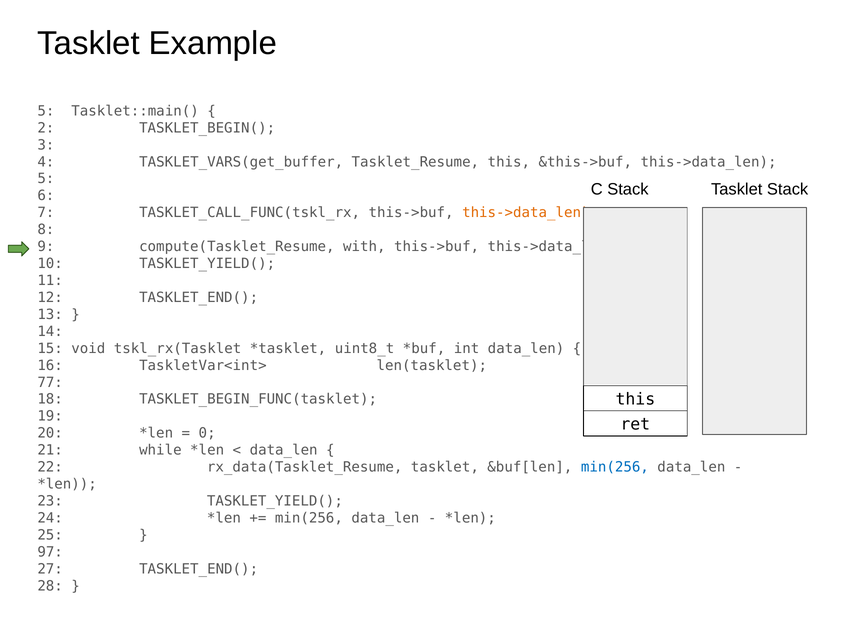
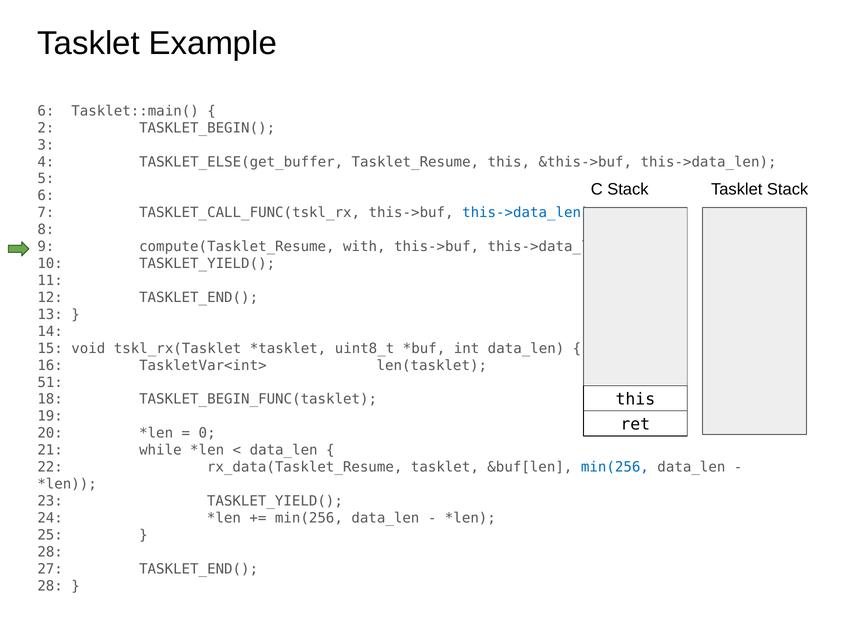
5: 5 -> 6 (46, 111)
TASKLET_VARS(get_buffer: TASKLET_VARS(get_buffer -> TASKLET_ELSE(get_buffer (241, 162)
this->data_len colour: orange -> blue (530, 213)
77: 77 -> 51 (50, 382)
97: 97 -> 28 (50, 552)
